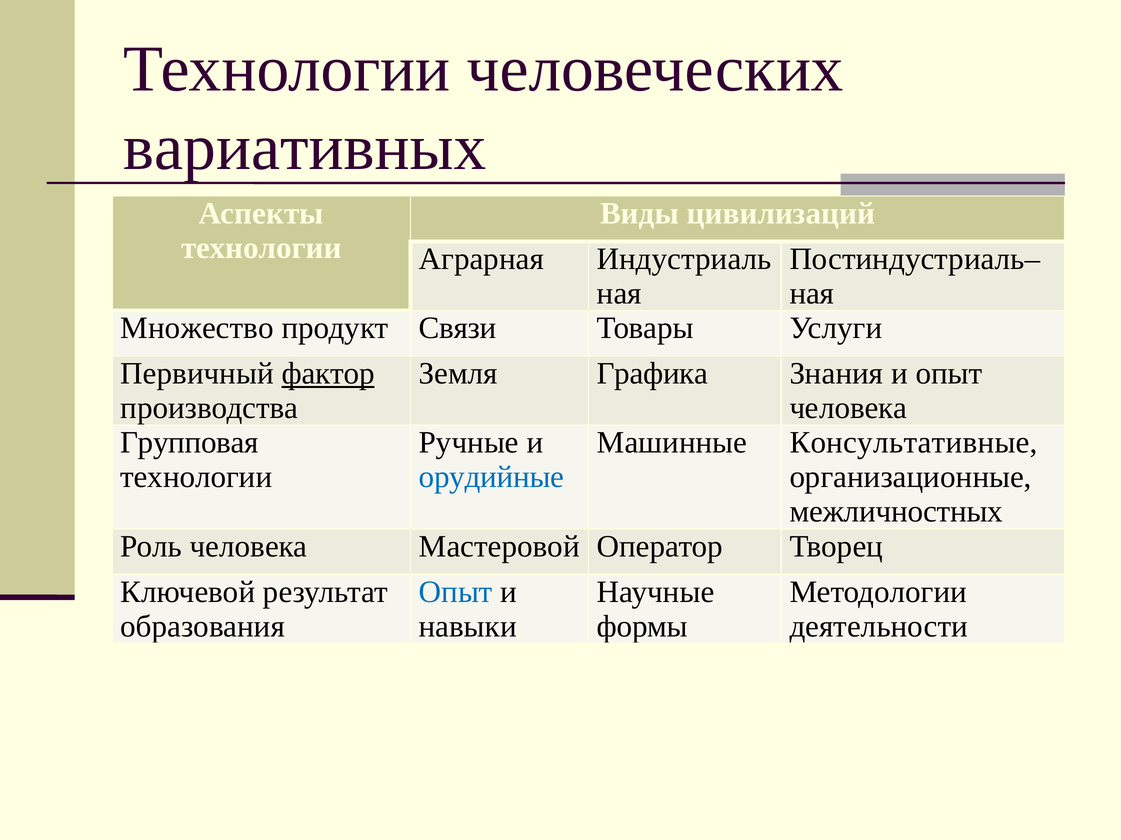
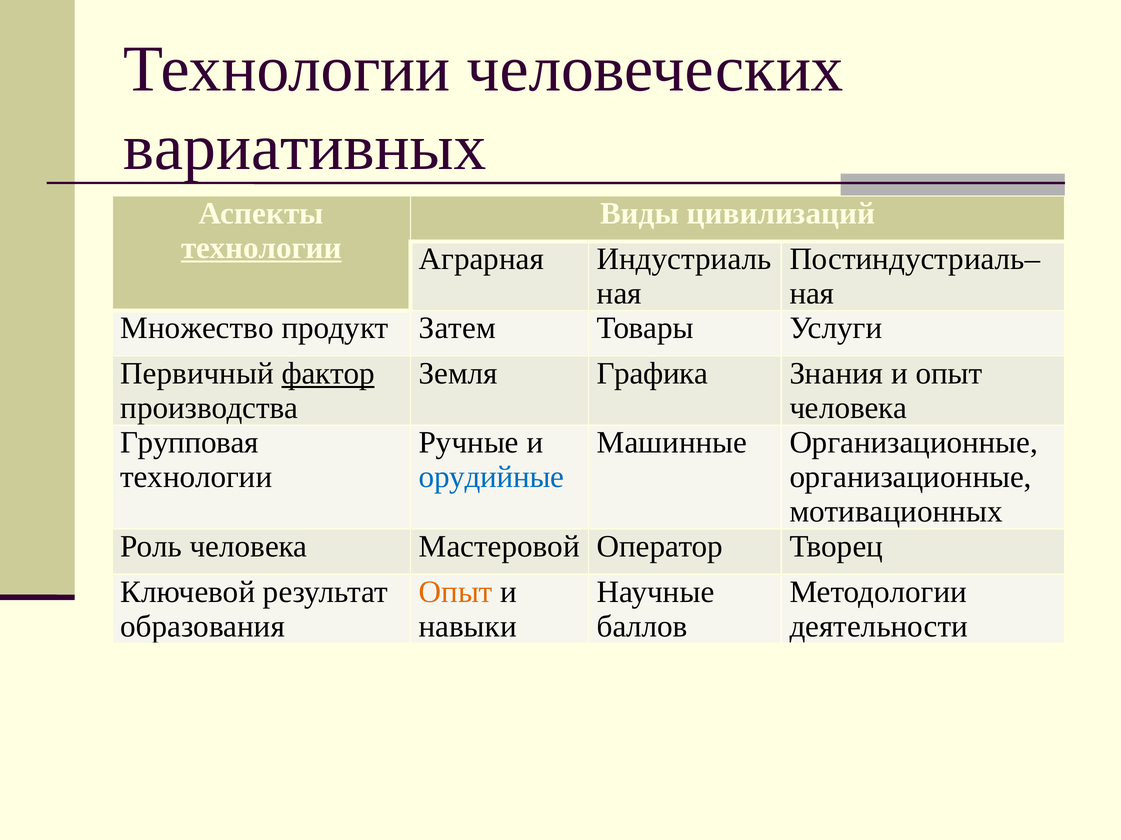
технологии underline: none -> present (261, 248)
Связи: Связи -> Затем (457, 328)
Машинные Консультативные: Консультативные -> Организационные (914, 443)
межличностных: межличностных -> мотивационных (896, 512)
Опыт colour: blue -> orange (456, 592)
формы: формы -> баллов (642, 627)
